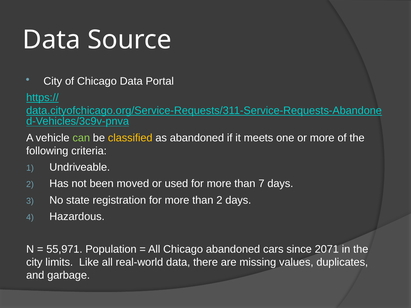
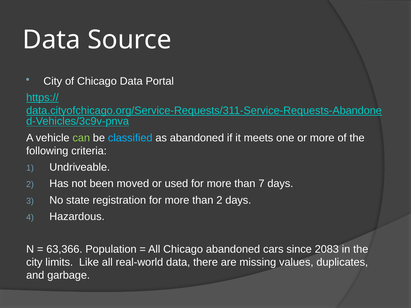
classified colour: yellow -> light blue (130, 138)
55,971: 55,971 -> 63,366 (64, 250)
2071: 2071 -> 2083 (327, 250)
